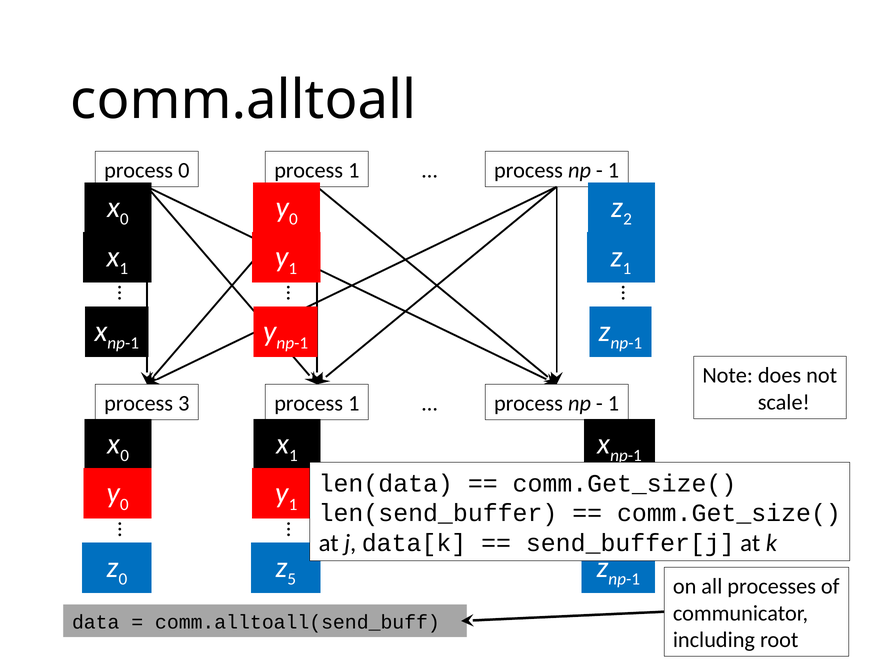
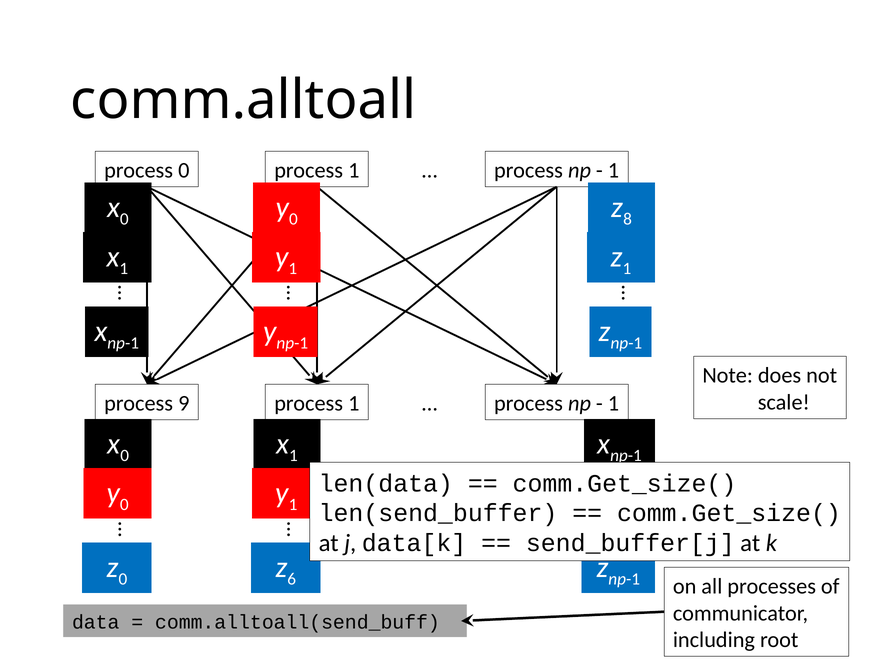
2: 2 -> 8 (628, 219)
3: 3 -> 9 (184, 403)
5: 5 -> 6 (292, 579)
